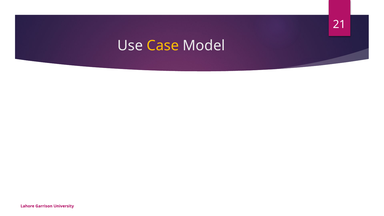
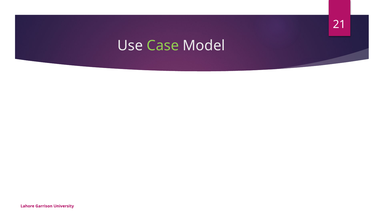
Case colour: yellow -> light green (163, 46)
